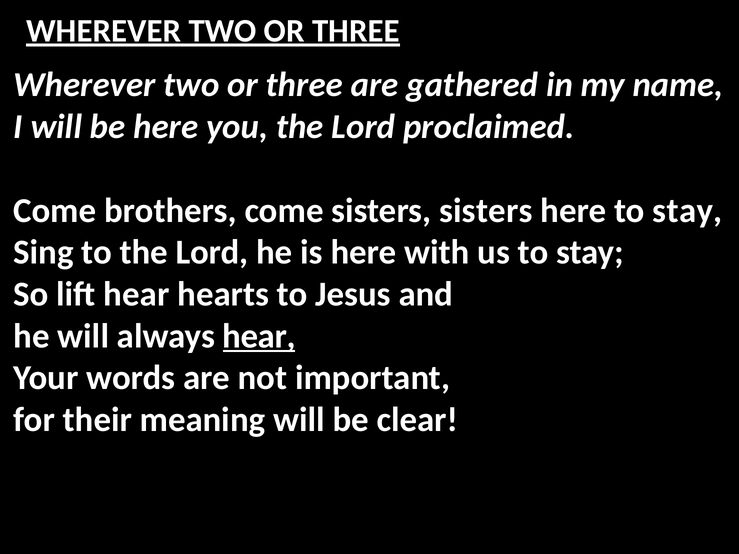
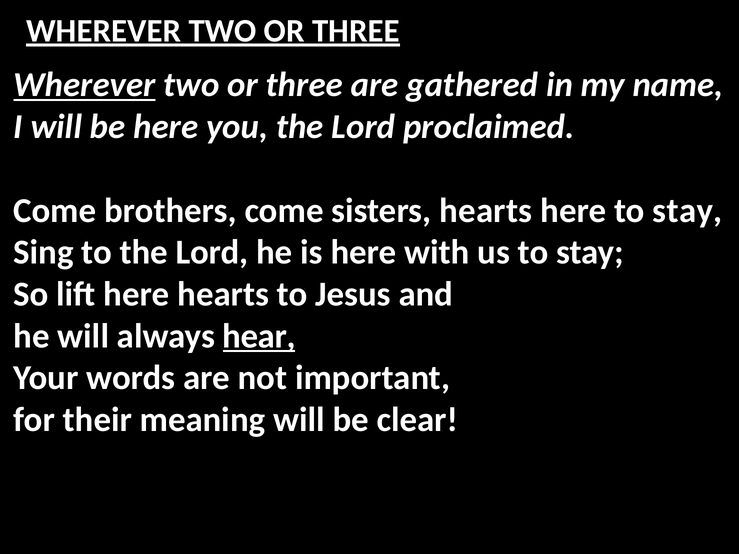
Wherever underline: none -> present (84, 85)
sisters sisters: sisters -> hearts (486, 211)
lift hear: hear -> here (136, 294)
